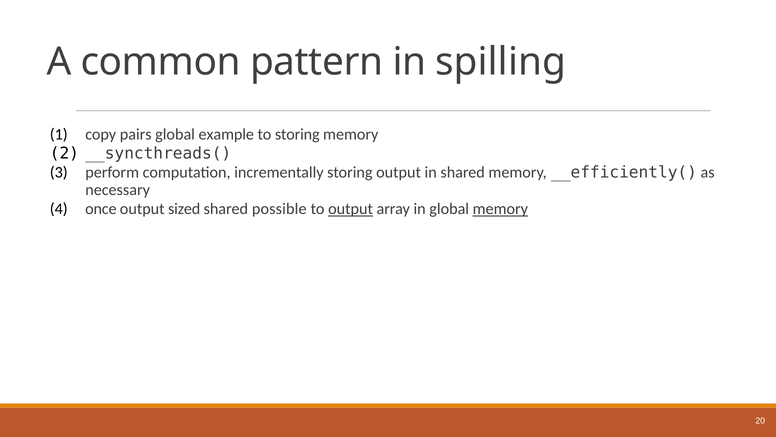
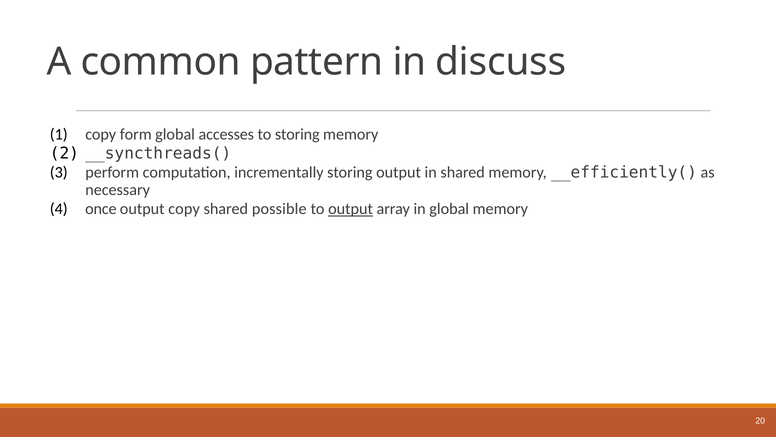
spilling: spilling -> discuss (501, 62)
pairs: pairs -> form (136, 134)
example: example -> accesses (226, 134)
output sized: sized -> copy (184, 209)
memory underline: present -> none (500, 209)
